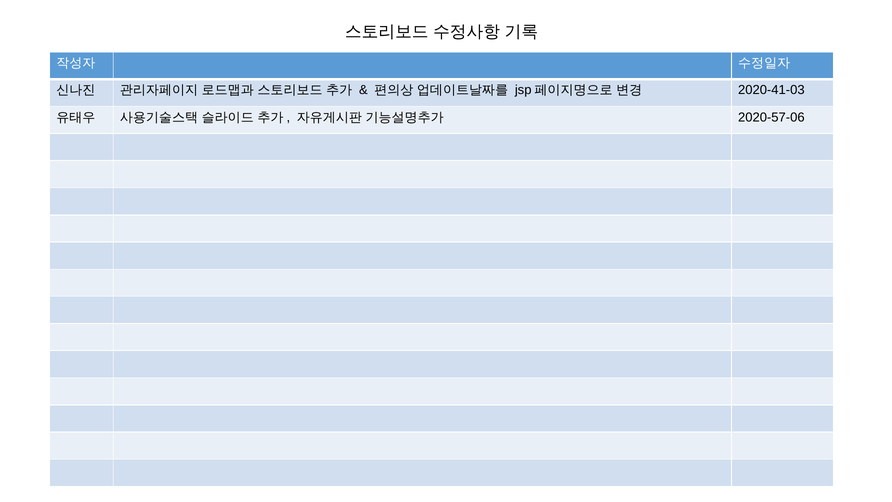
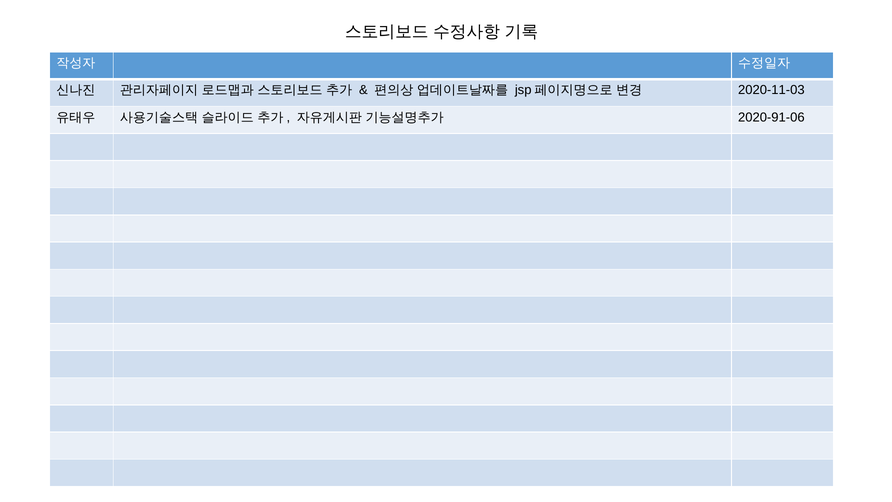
2020-41-03: 2020-41-03 -> 2020-11-03 (771, 90)
2020-57-06: 2020-57-06 -> 2020-91-06 (771, 117)
